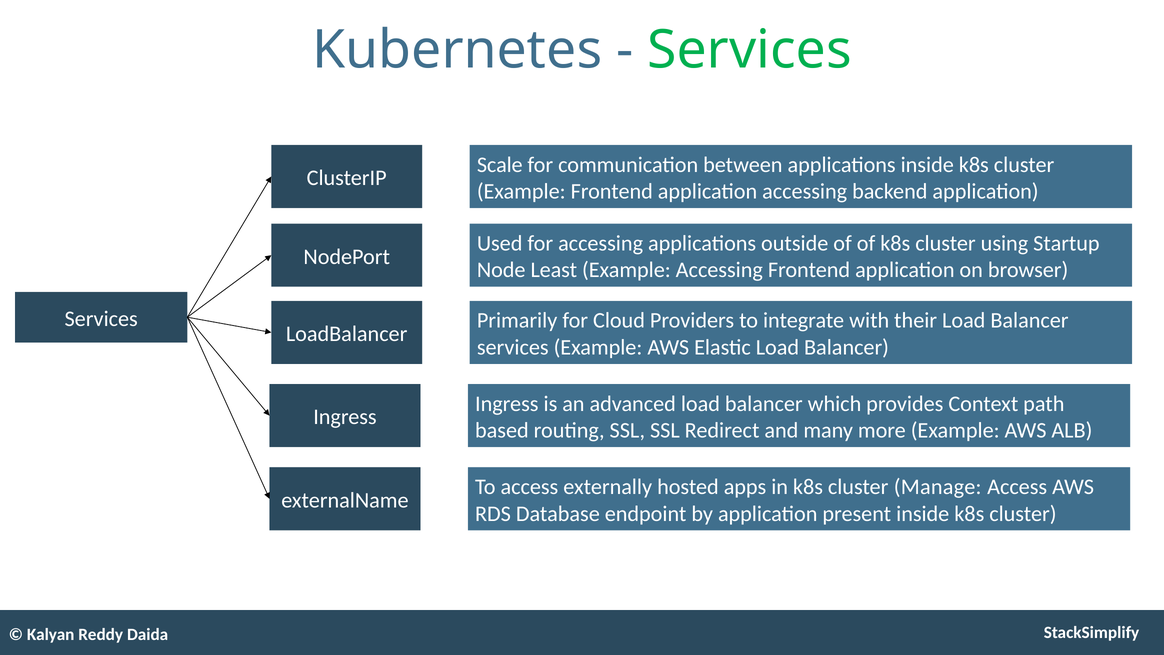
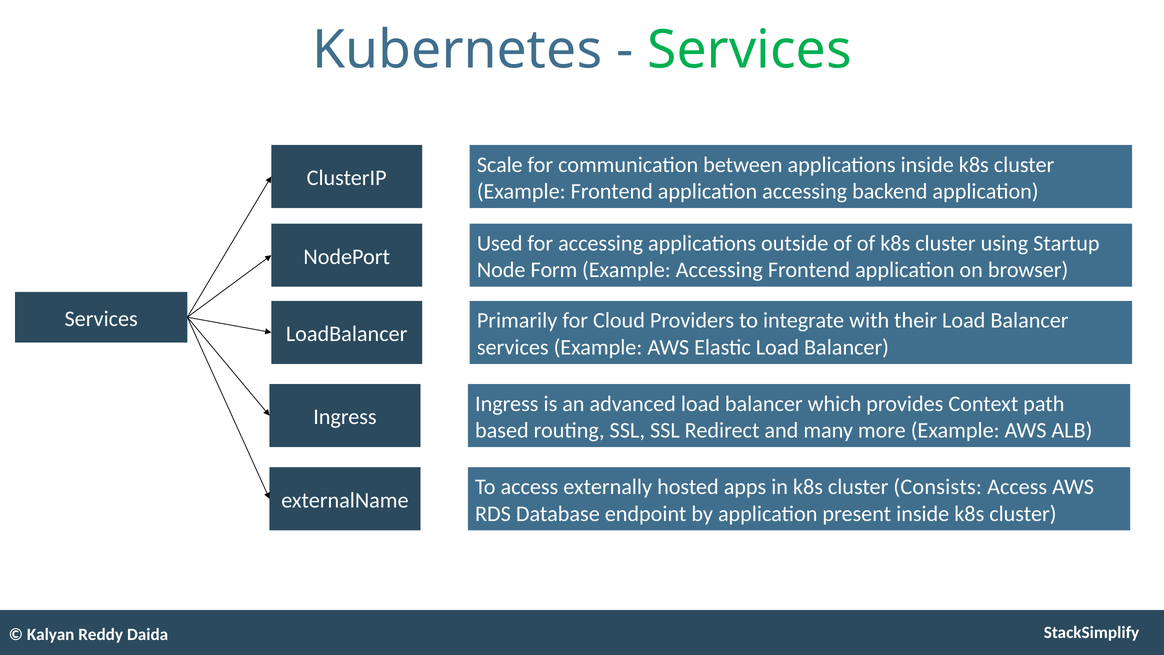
Least: Least -> Form (554, 270)
Manage: Manage -> Consists (938, 487)
